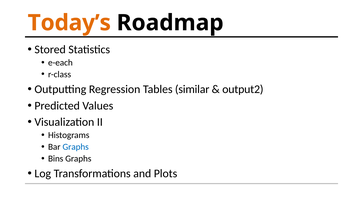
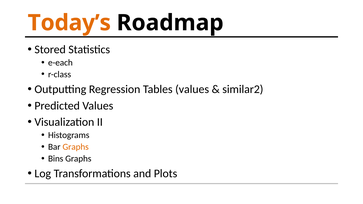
Tables similar: similar -> values (192, 89)
output2: output2 -> similar2 (243, 89)
Graphs colour: blue -> orange (76, 147)
